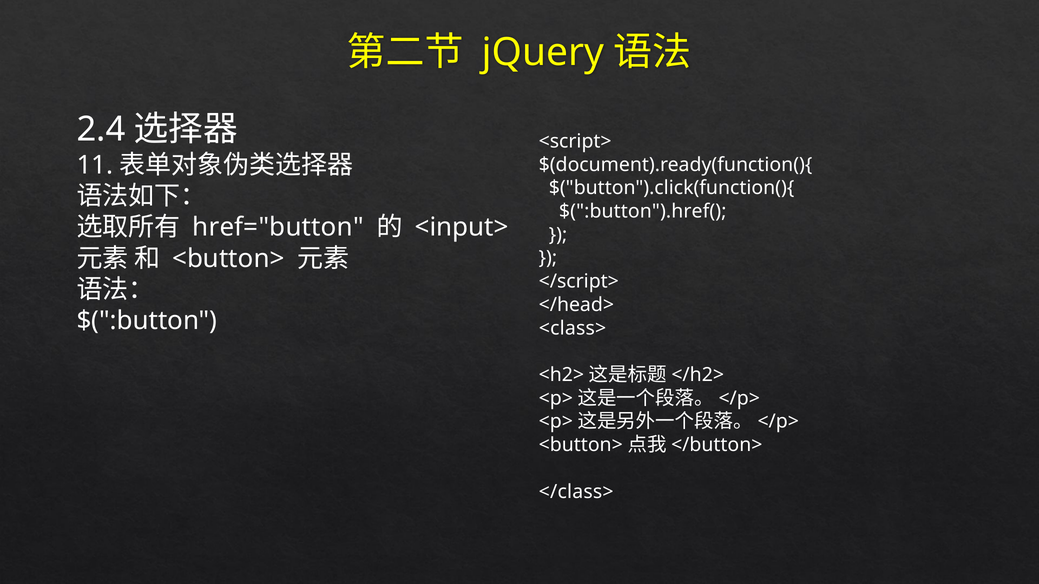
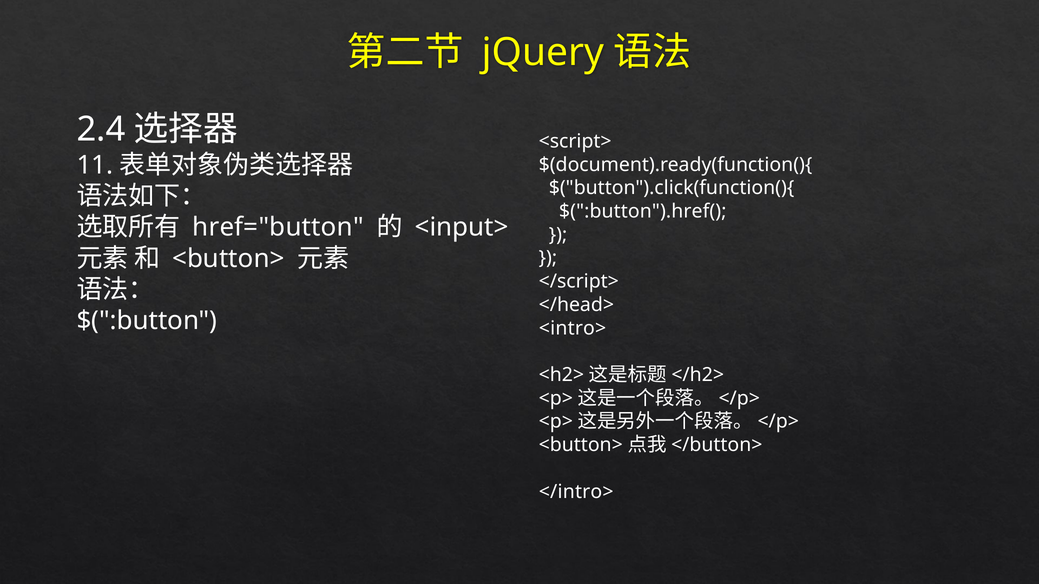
<class>: <class> -> <intro> (573, 328)
</class>: </class> -> </intro> (576, 492)
